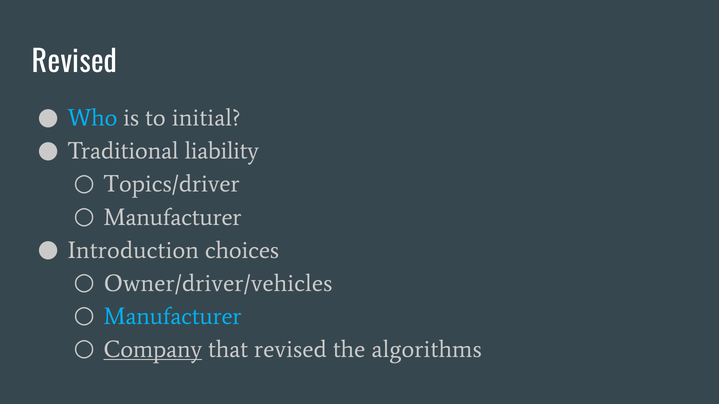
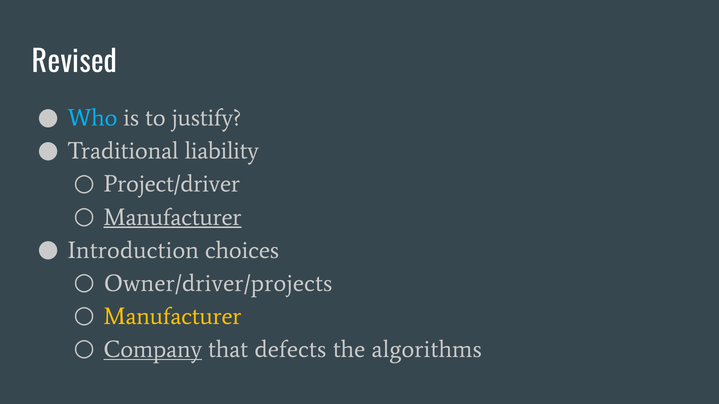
initial: initial -> justify (206, 118)
Topics/driver: Topics/driver -> Project/driver (172, 184)
Manufacturer underline: none -> present (173, 217)
Owner/driver/vehicles: Owner/driver/vehicles -> Owner/driver/projects (218, 283)
Manufacturer colour: light blue -> yellow (173, 317)
that revised: revised -> defects (290, 350)
